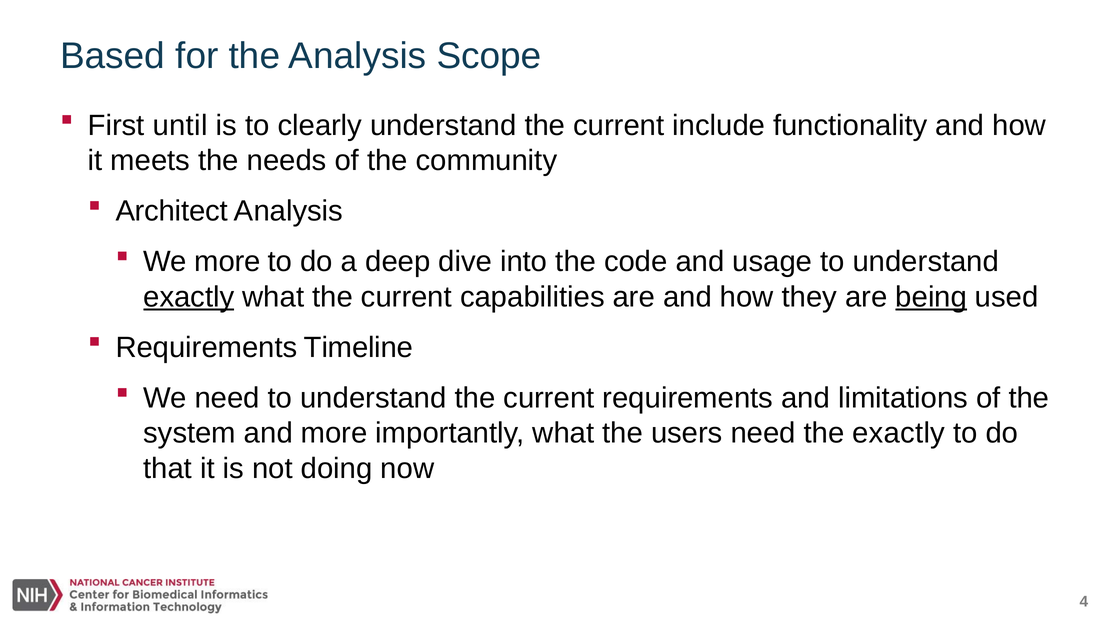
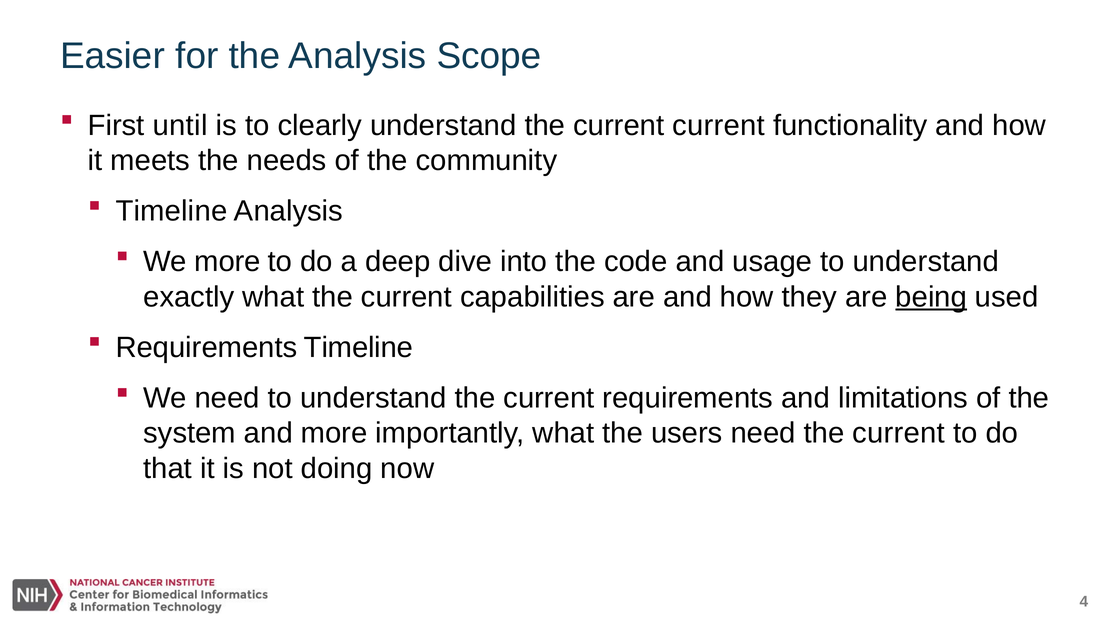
Based: Based -> Easier (112, 56)
current include: include -> current (719, 125)
Architect: Architect -> Timeline (171, 211)
exactly underline: present -> none (189, 297)
need the exactly: exactly -> current (899, 433)
